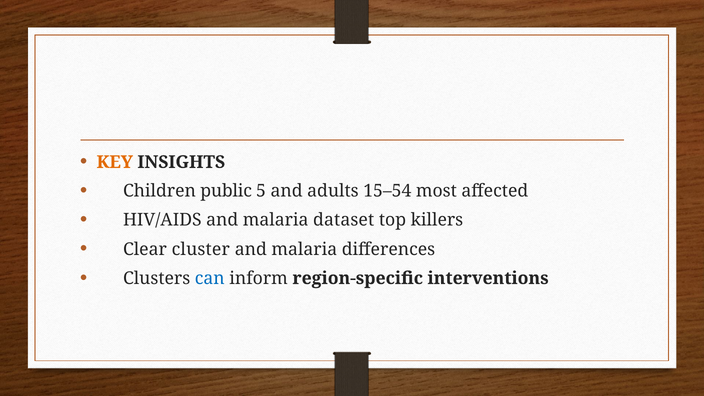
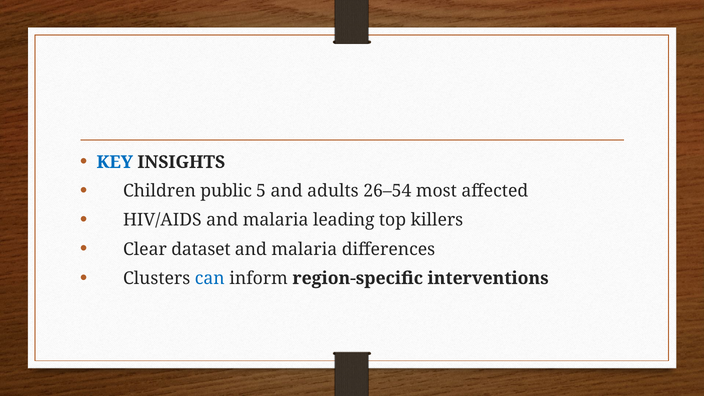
KEY colour: orange -> blue (115, 162)
15–54: 15–54 -> 26–54 (387, 191)
dataset: dataset -> leading (344, 220)
cluster: cluster -> dataset (201, 249)
